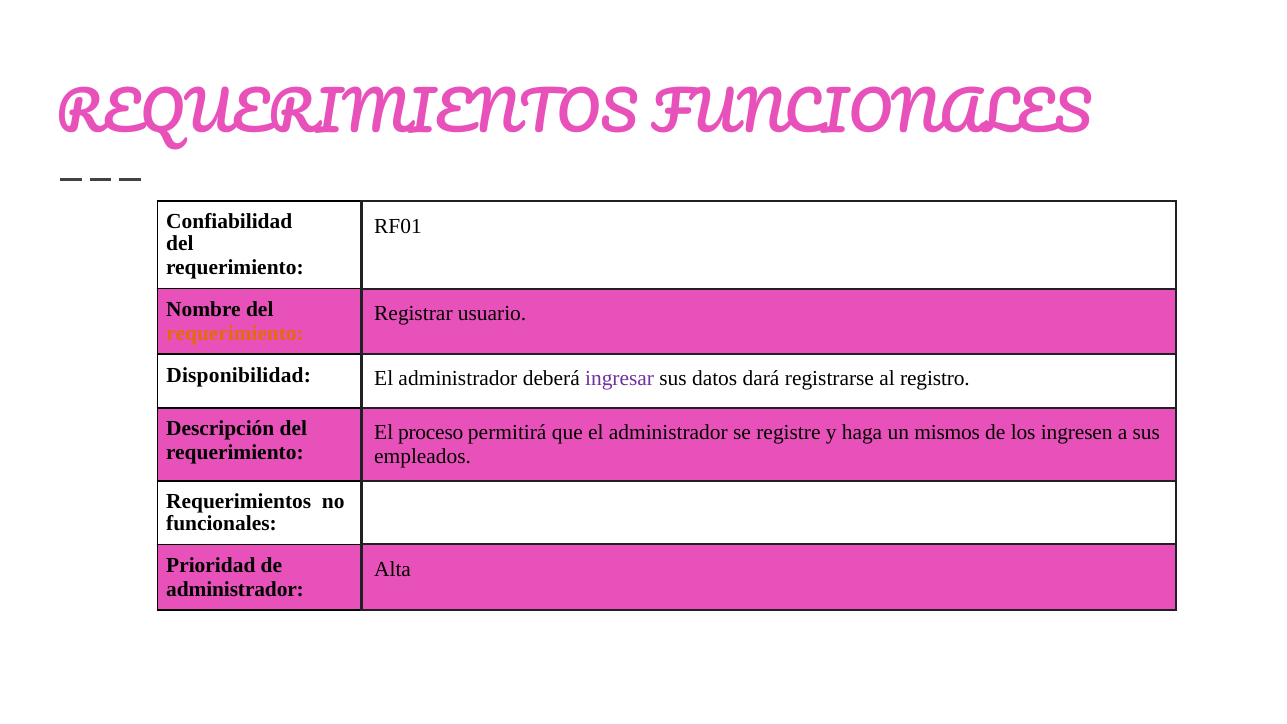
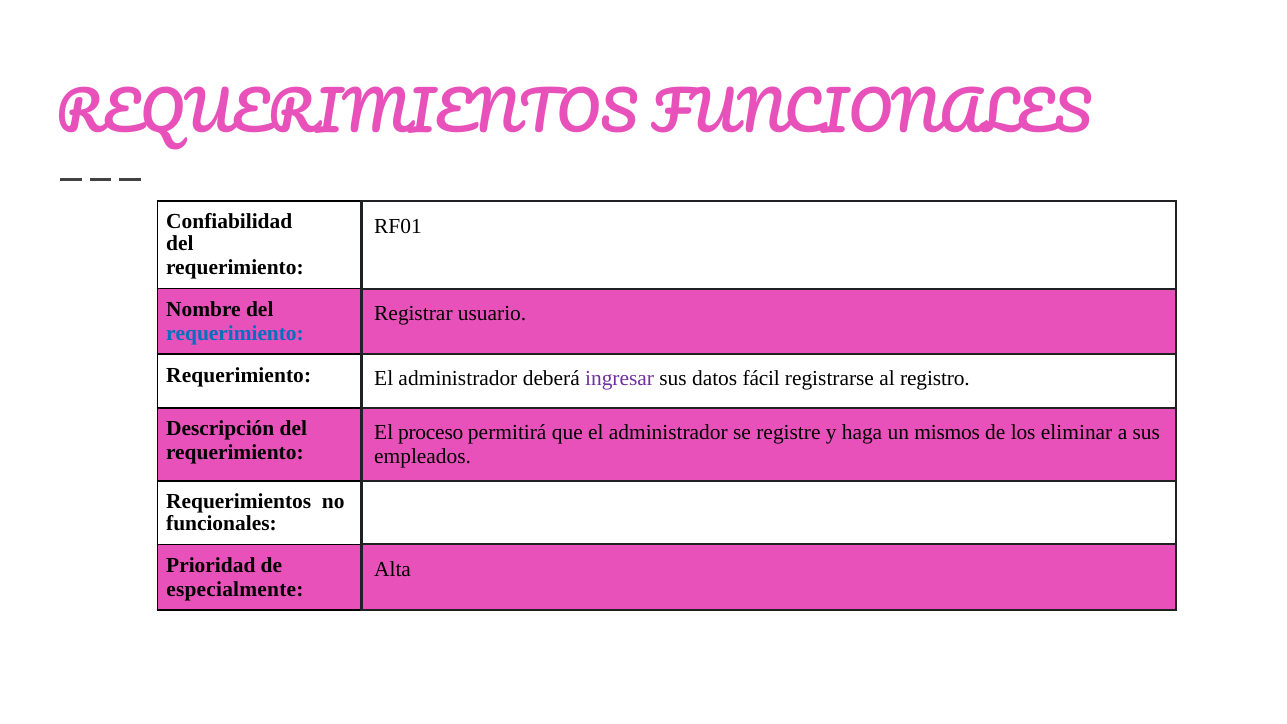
requerimiento colour: orange -> blue (235, 333)
Disponibilidad: Disponibilidad -> Requerimiento (239, 375)
dará: dará -> fácil (761, 378)
ingresen: ingresen -> eliminar (1077, 433)
administrador: administrador -> especialmente (235, 589)
